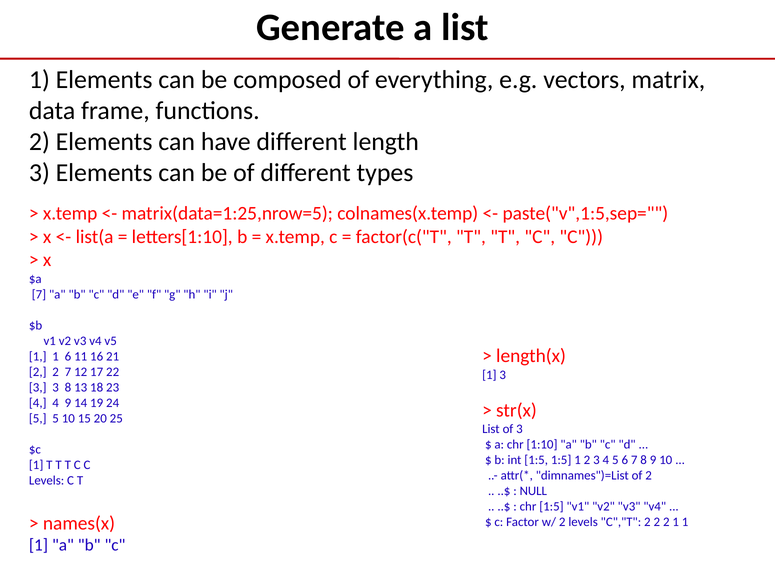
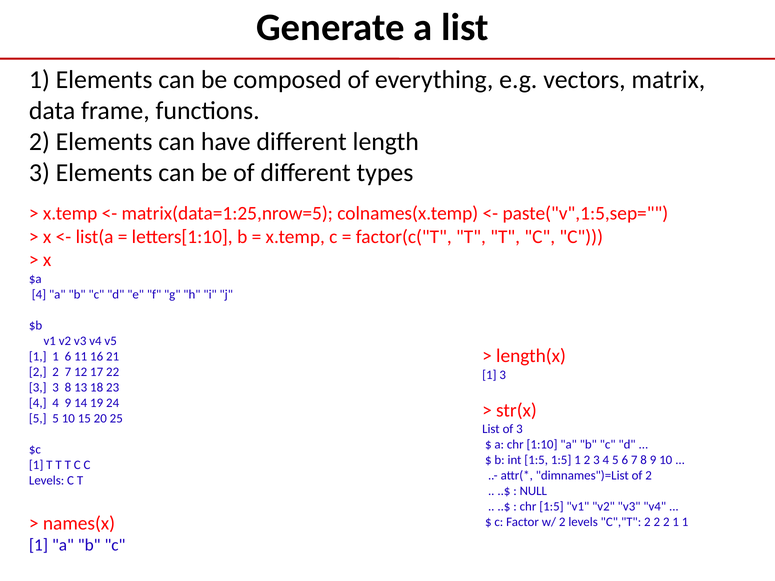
7: 7 -> 4 (39, 295)
